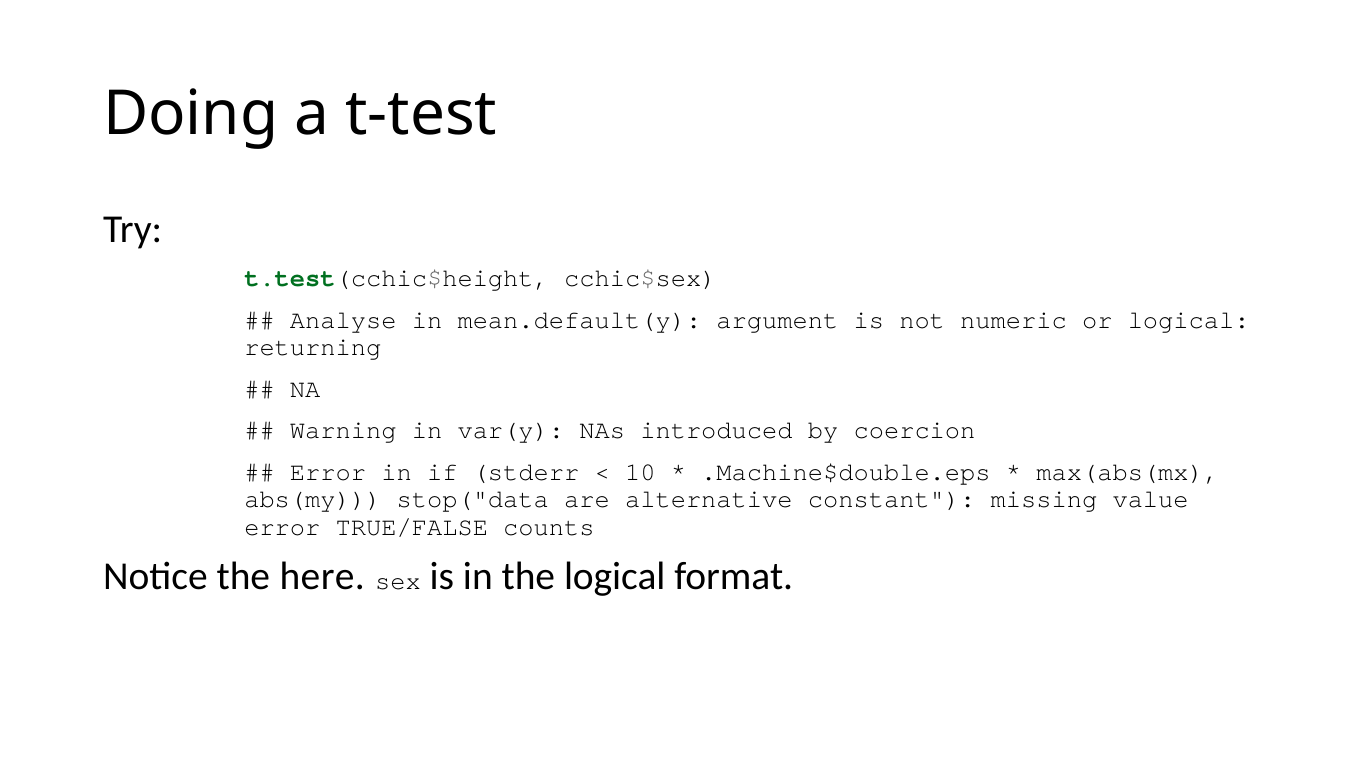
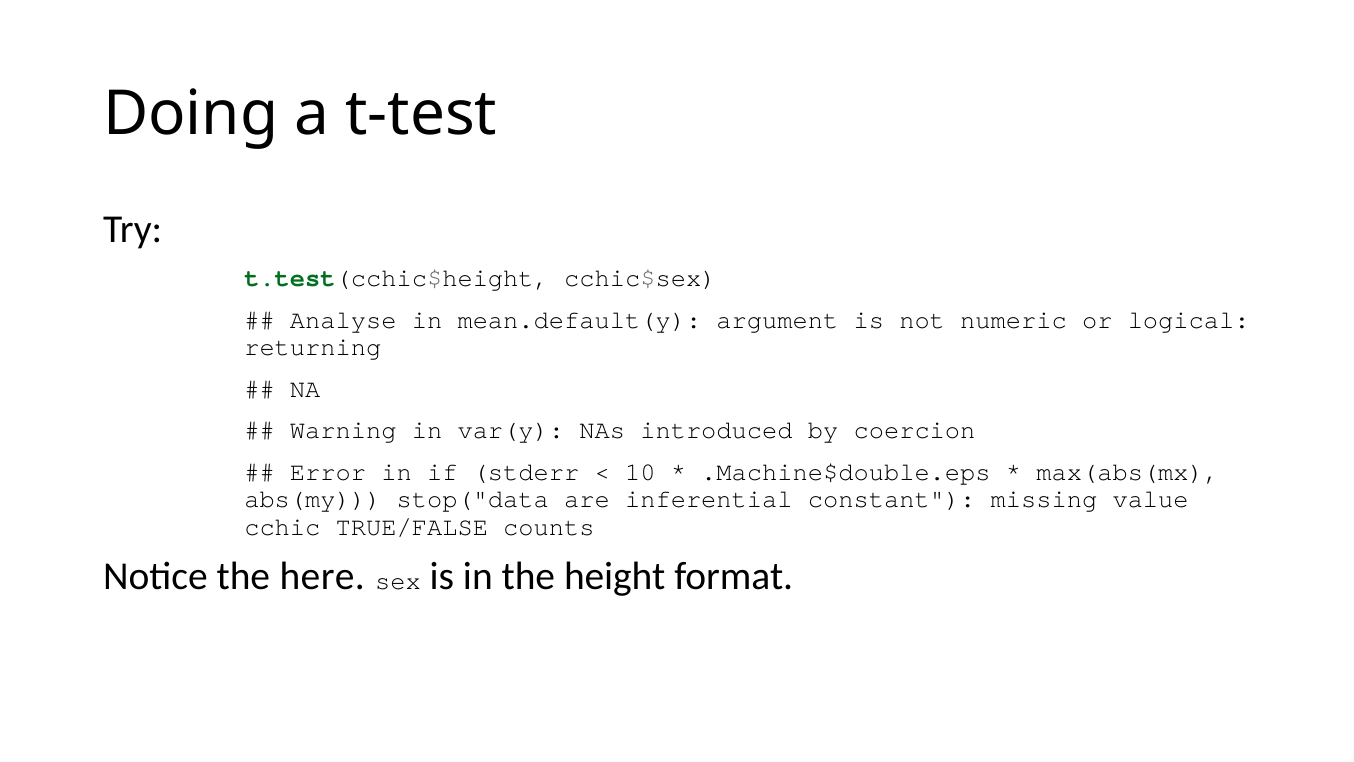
alternative: alternative -> inferential (709, 499)
error: error -> cchic (282, 527)
the logical: logical -> height (615, 576)
